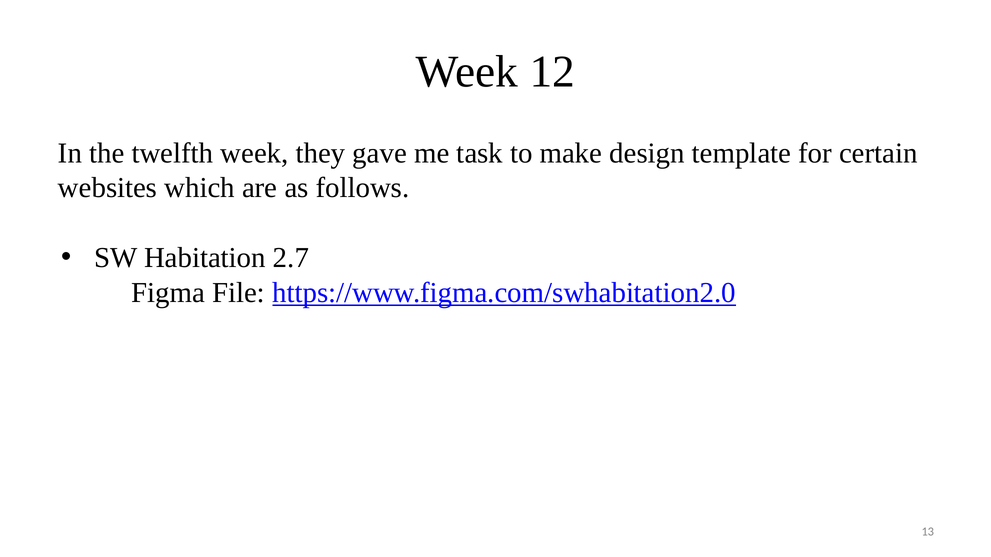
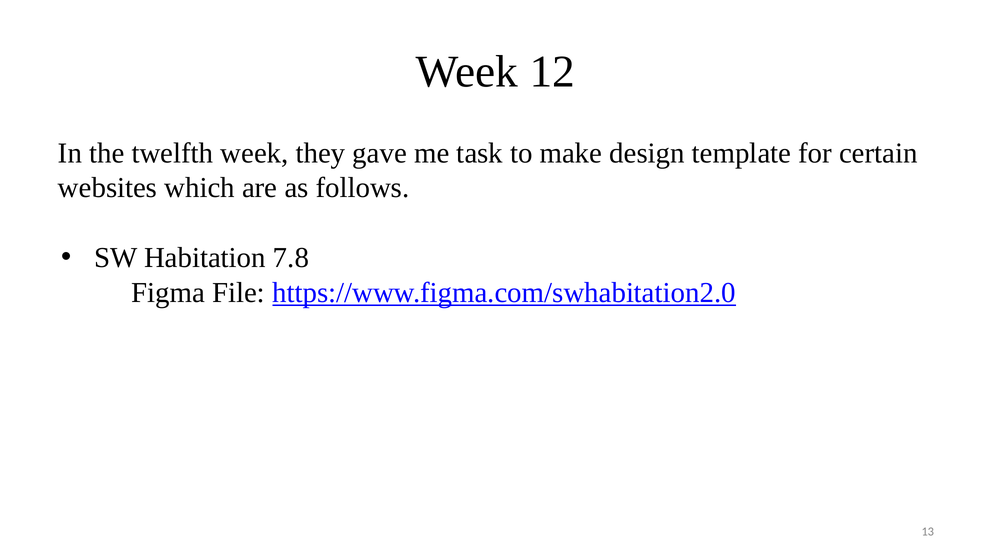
2.7: 2.7 -> 7.8 (291, 258)
